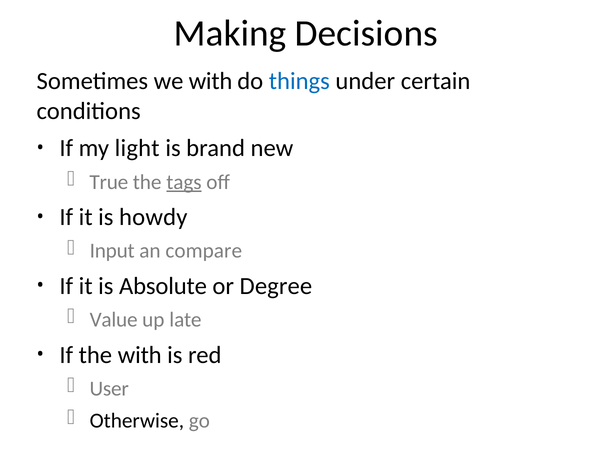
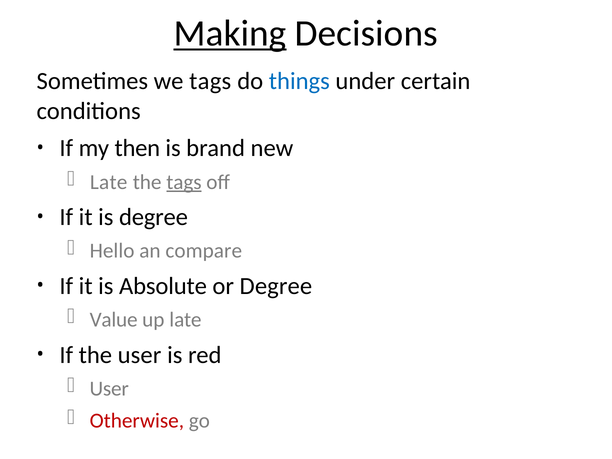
Making underline: none -> present (230, 34)
we with: with -> tags (210, 81)
light: light -> then (137, 148)
True: True -> Late (109, 182)
is howdy: howdy -> degree (153, 217)
Input: Input -> Hello (112, 251)
the with: with -> user (140, 355)
Otherwise colour: black -> red (137, 421)
